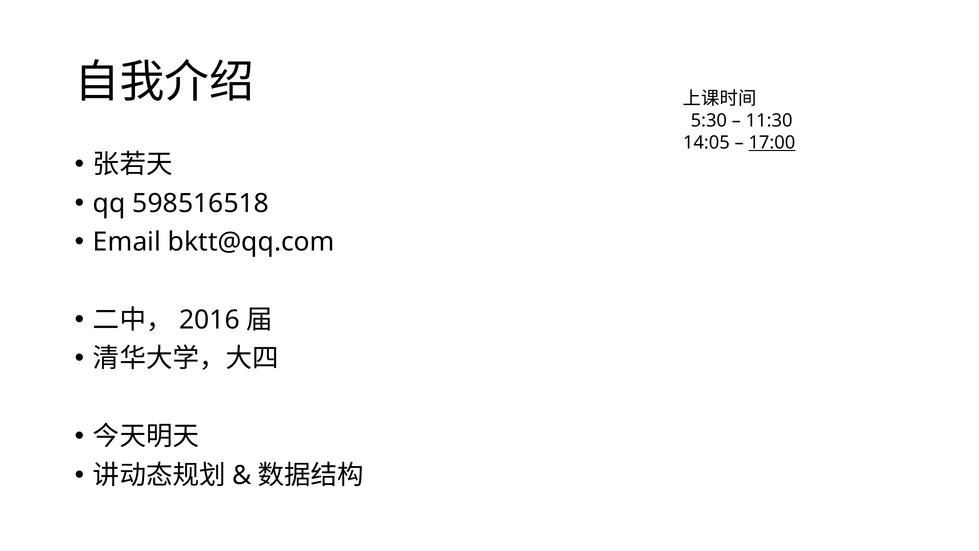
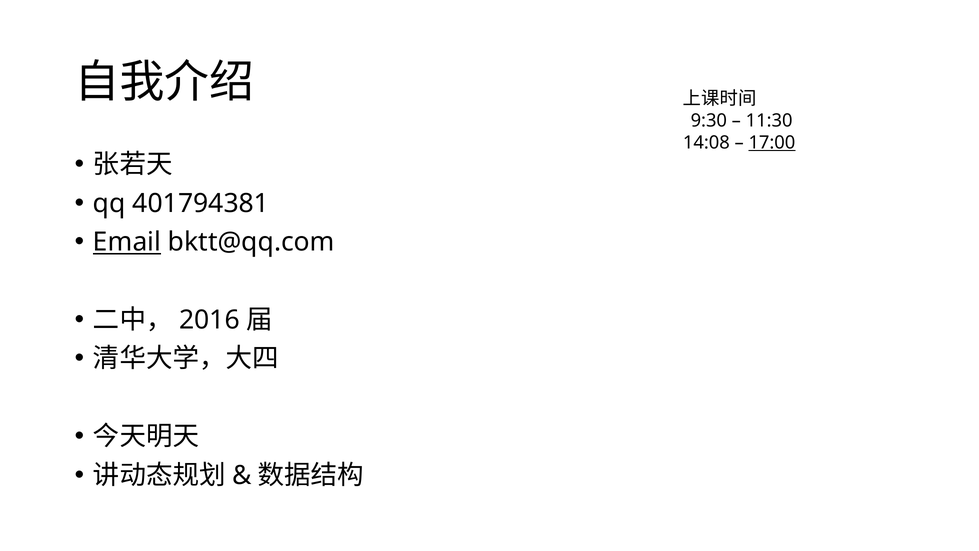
5:30: 5:30 -> 9:30 (709, 120)
14:05: 14:05 -> 14:08 (706, 142)
598516518: 598516518 -> 401794381 (201, 203)
Email underline: none -> present (127, 242)
